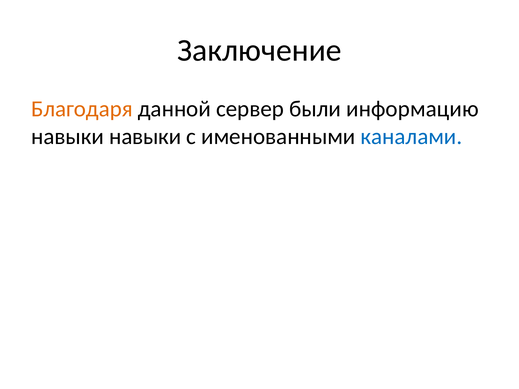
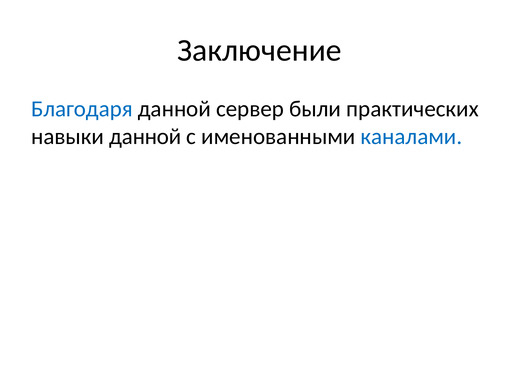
Благодаря colour: orange -> blue (82, 109)
информацию: информацию -> практических (412, 109)
навыки навыки: навыки -> данной (145, 137)
